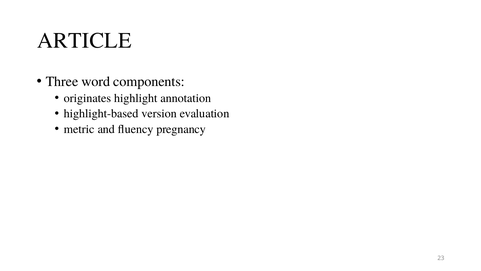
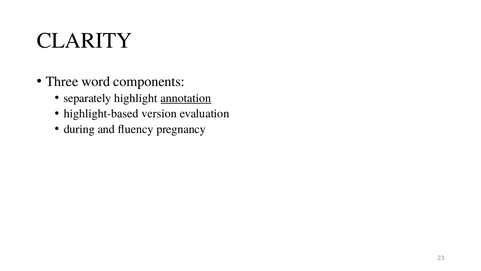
ARTICLE: ARTICLE -> CLARITY (84, 40)
originates: originates -> separately (87, 98)
annotation underline: none -> present (186, 98)
metric: metric -> during (79, 129)
